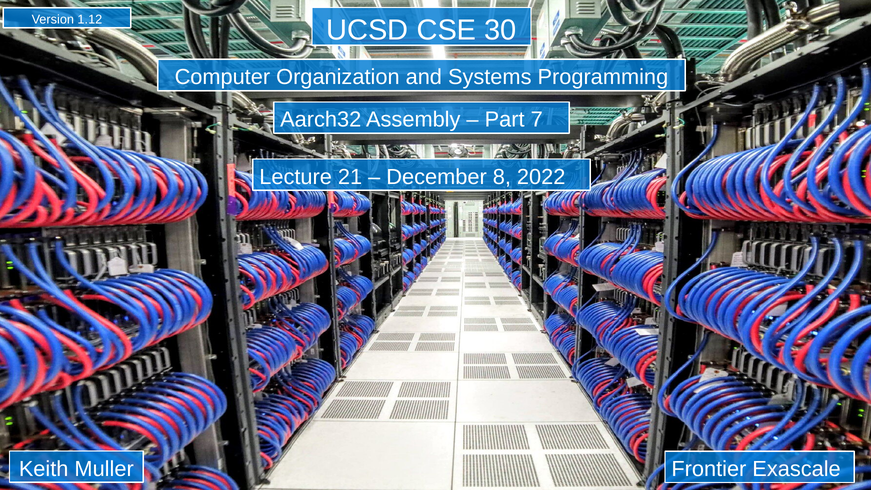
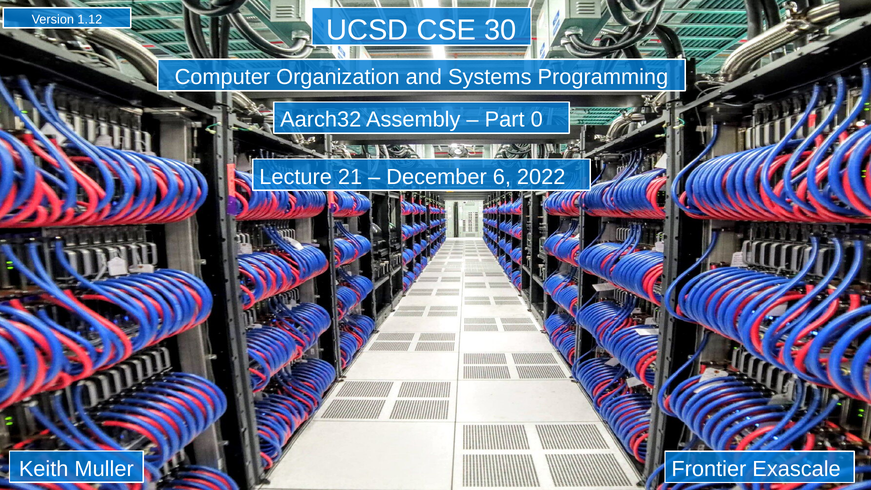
7: 7 -> 0 (537, 120)
8: 8 -> 6 (502, 177)
